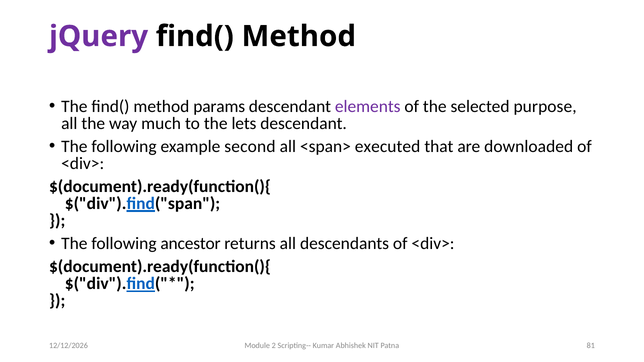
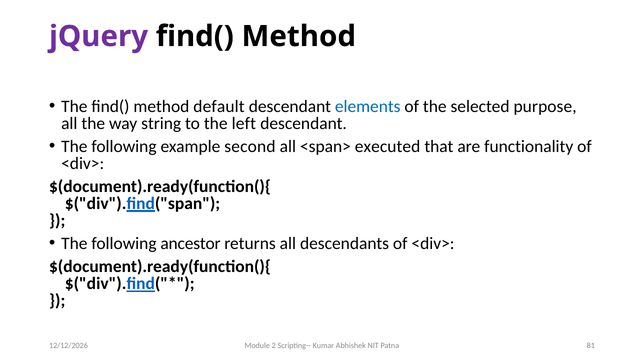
params: params -> default (219, 107)
elements colour: purple -> blue (368, 107)
much: much -> string (161, 124)
lets: lets -> left (244, 124)
downloaded: downloaded -> functionality (529, 147)
